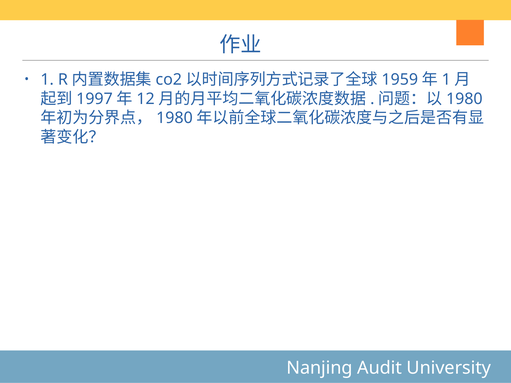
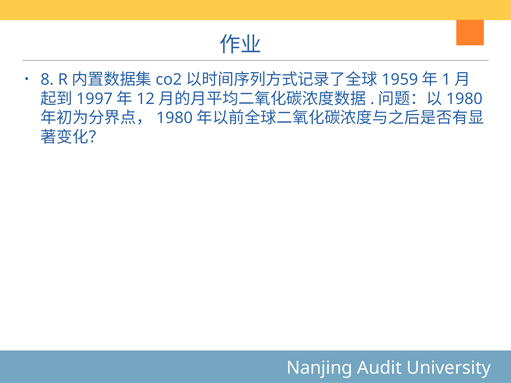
1: 1 -> 8 (47, 80)
